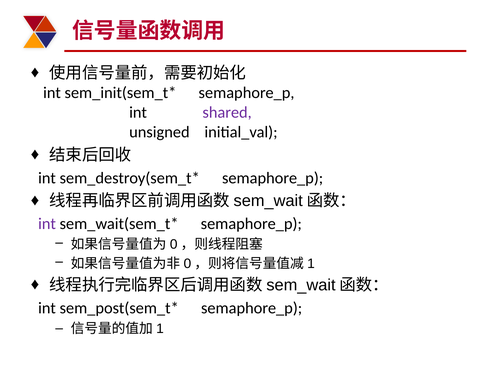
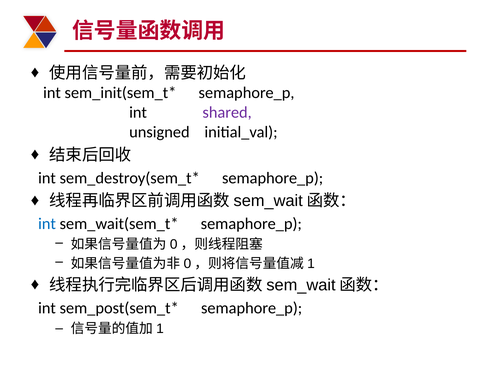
int colour: purple -> blue (47, 224)
